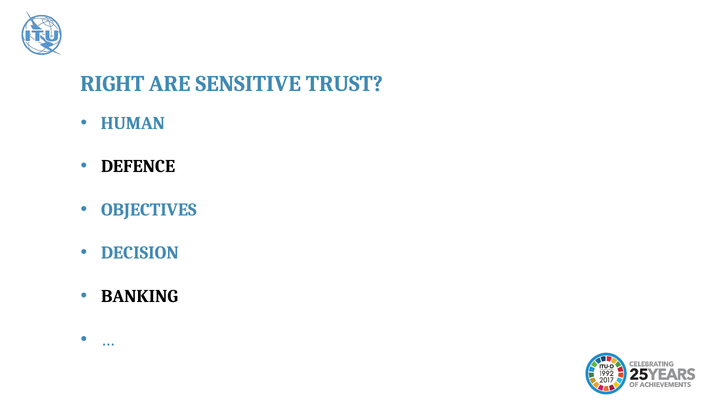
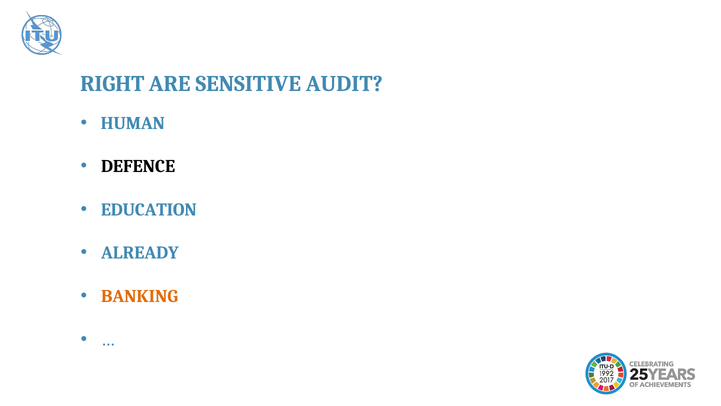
TRUST: TRUST -> AUDIT (344, 84)
OBJECTIVES: OBJECTIVES -> EDUCATION (149, 209)
DECISION: DECISION -> ALREADY (140, 253)
BANKING colour: black -> orange (140, 296)
